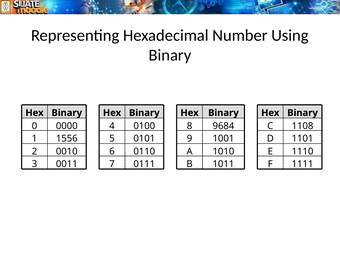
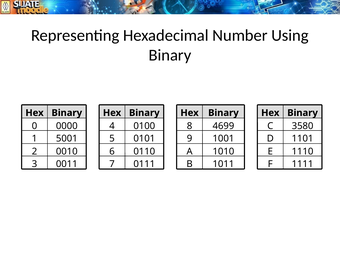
9684: 9684 -> 4699 (223, 126)
1108: 1108 -> 3580 (303, 126)
1556: 1556 -> 5001 (67, 139)
